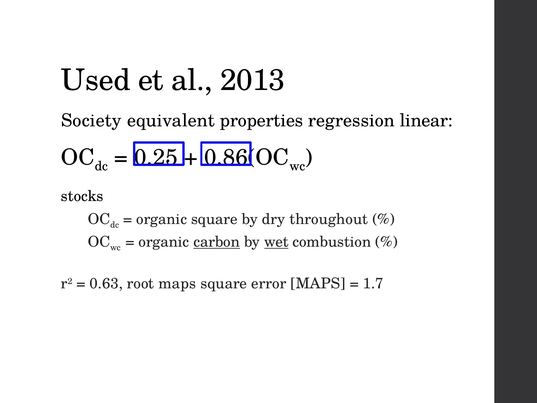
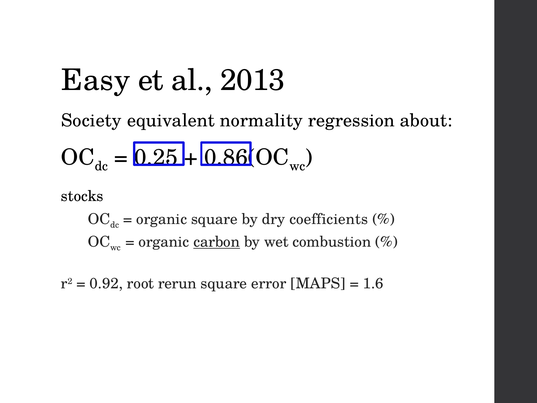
Used: Used -> Easy (96, 80)
properties: properties -> normality (261, 120)
linear: linear -> about (426, 120)
throughout: throughout -> coefficients (329, 219)
wet underline: present -> none (276, 242)
0.63: 0.63 -> 0.92 (106, 283)
root maps: maps -> rerun (177, 283)
1.7: 1.7 -> 1.6 (373, 283)
